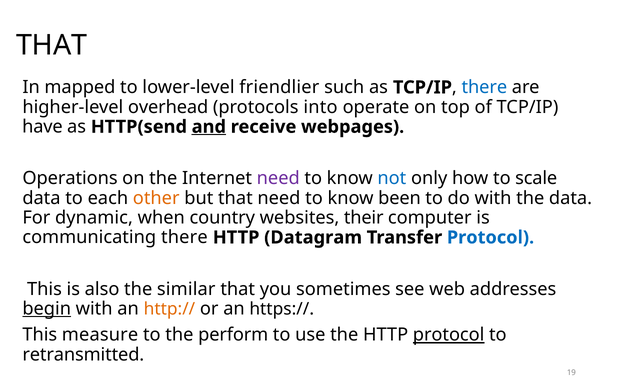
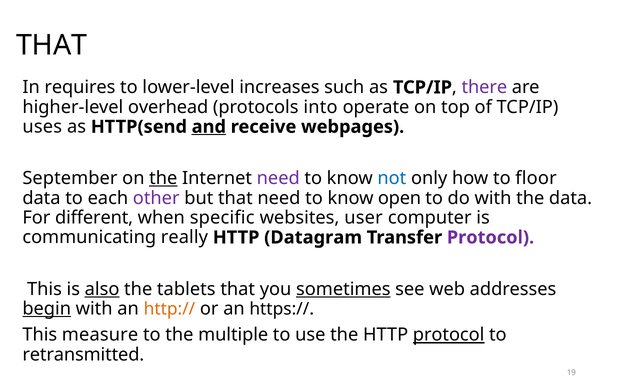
mapped: mapped -> requires (80, 87)
friendlier: friendlier -> increases (279, 87)
there colour: blue -> purple (484, 87)
have: have -> uses (42, 127)
Operations: Operations -> September (70, 178)
the underline: none -> present (163, 178)
scale: scale -> floor (536, 178)
other colour: orange -> purple (156, 198)
been: been -> open (400, 198)
dynamic: dynamic -> different (94, 218)
country: country -> specific (222, 218)
their: their -> user (364, 218)
communicating there: there -> really (184, 237)
Protocol colour: blue -> purple (491, 237)
also underline: none -> present (102, 289)
similar: similar -> tablets (186, 289)
sometimes underline: none -> present (343, 289)
perform: perform -> multiple (233, 335)
